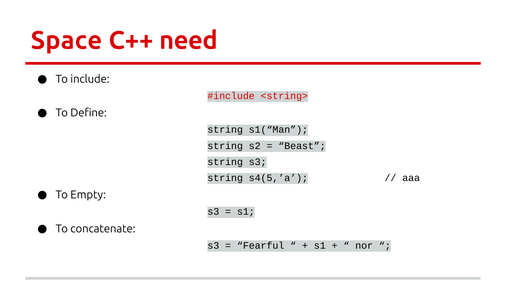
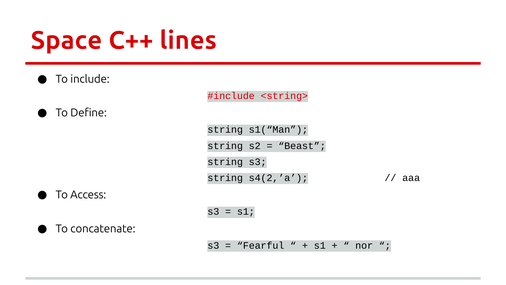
need: need -> lines (188, 40)
s4(5,’a: s4(5,’a -> s4(2,’a (278, 178)
Empty: Empty -> Access (88, 195)
